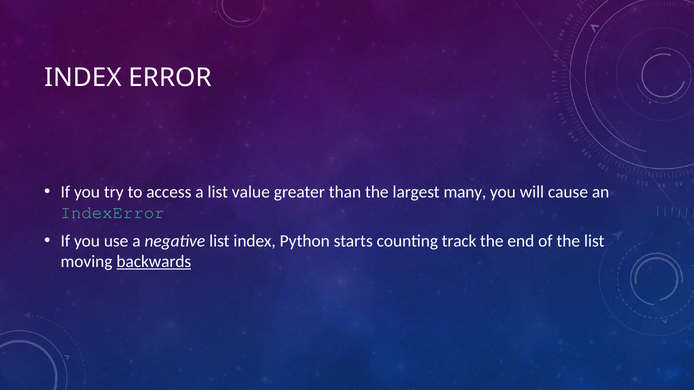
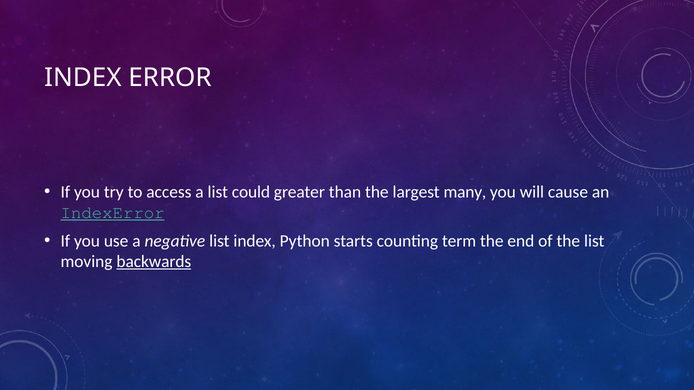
value: value -> could (251, 192)
IndexError underline: none -> present (113, 213)
track: track -> term (459, 241)
